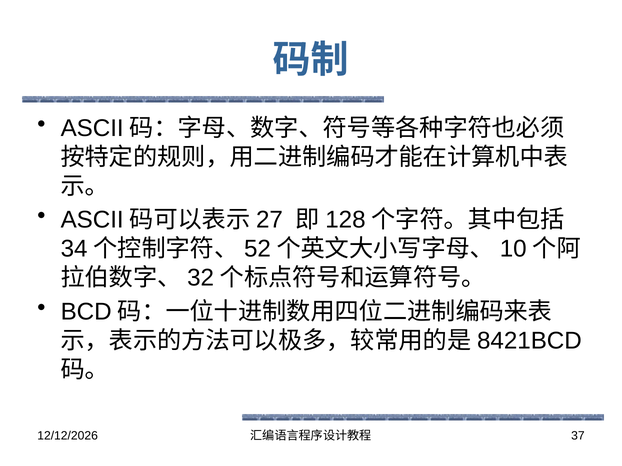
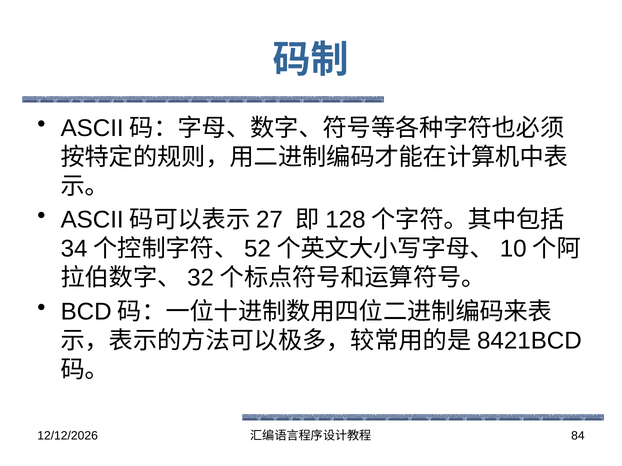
37: 37 -> 84 (578, 436)
